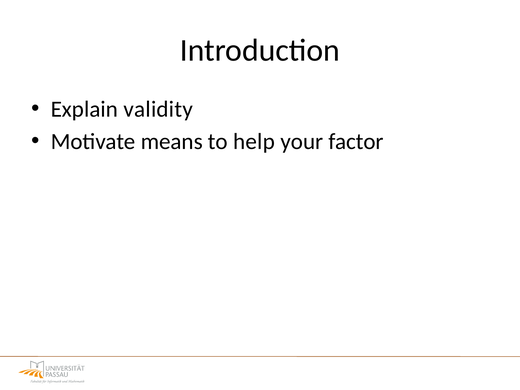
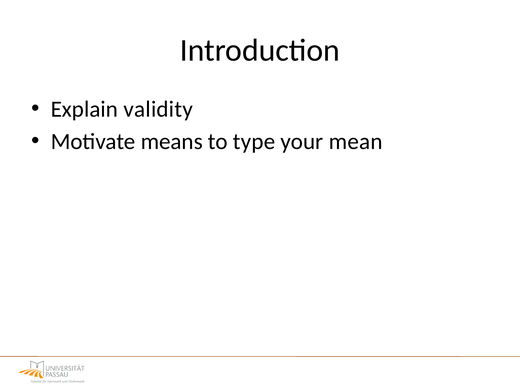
help: help -> type (254, 141)
factor: factor -> mean (356, 141)
